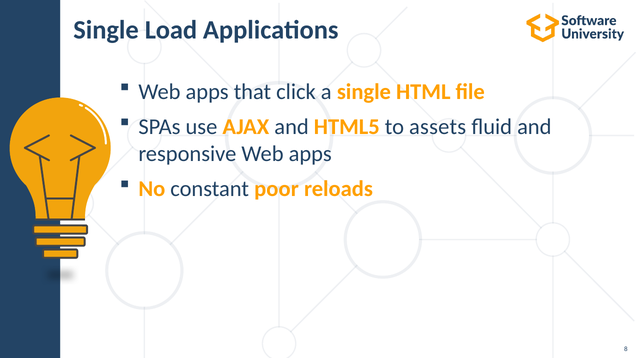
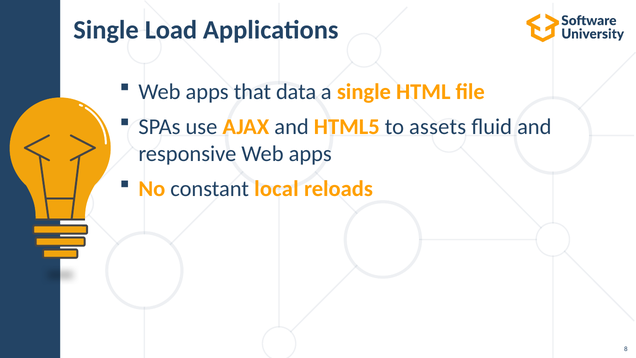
click: click -> data (296, 92)
poor: poor -> local (276, 189)
